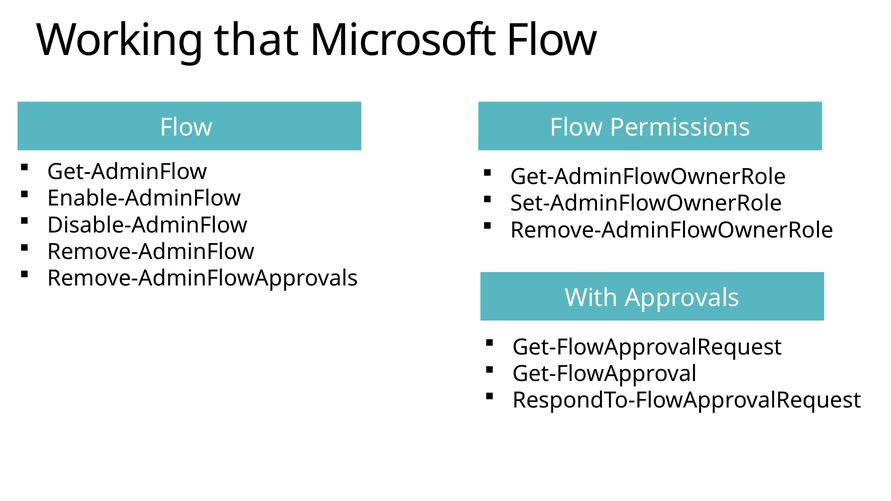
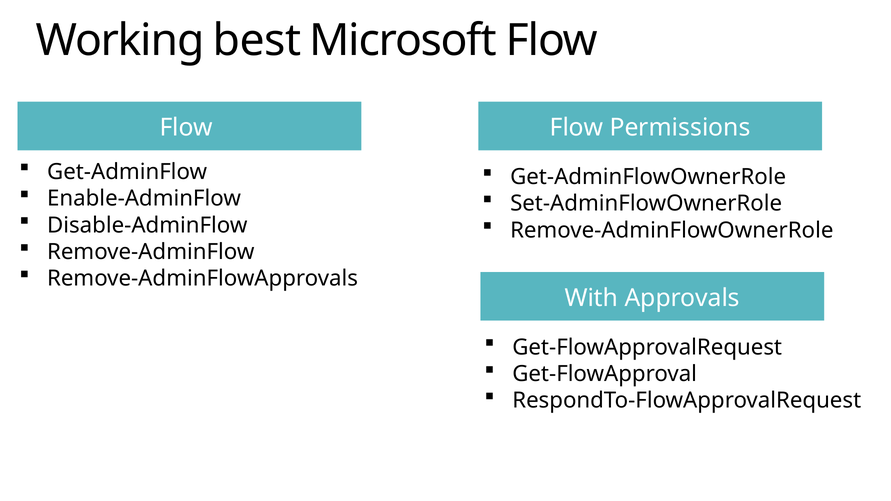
that: that -> best (257, 40)
